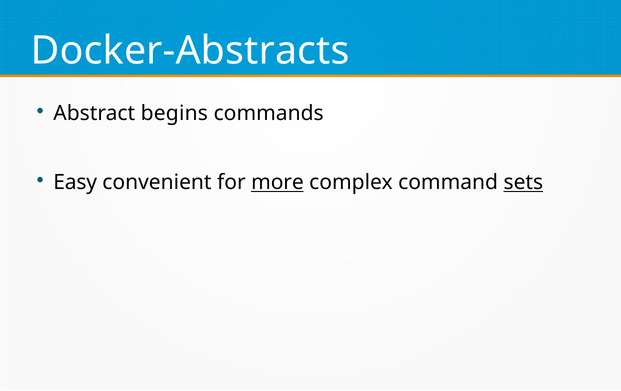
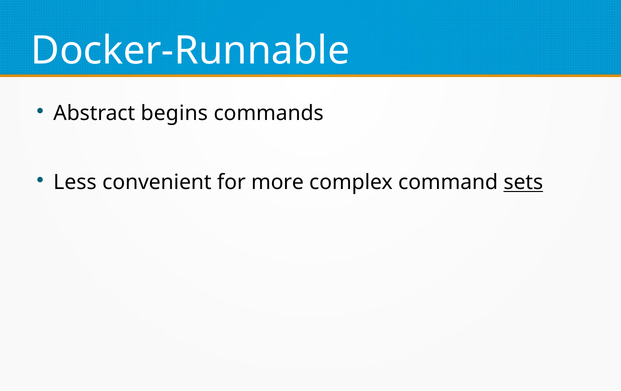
Docker-Abstracts: Docker-Abstracts -> Docker-Runnable (190, 51)
Easy: Easy -> Less (75, 183)
more underline: present -> none (278, 183)
